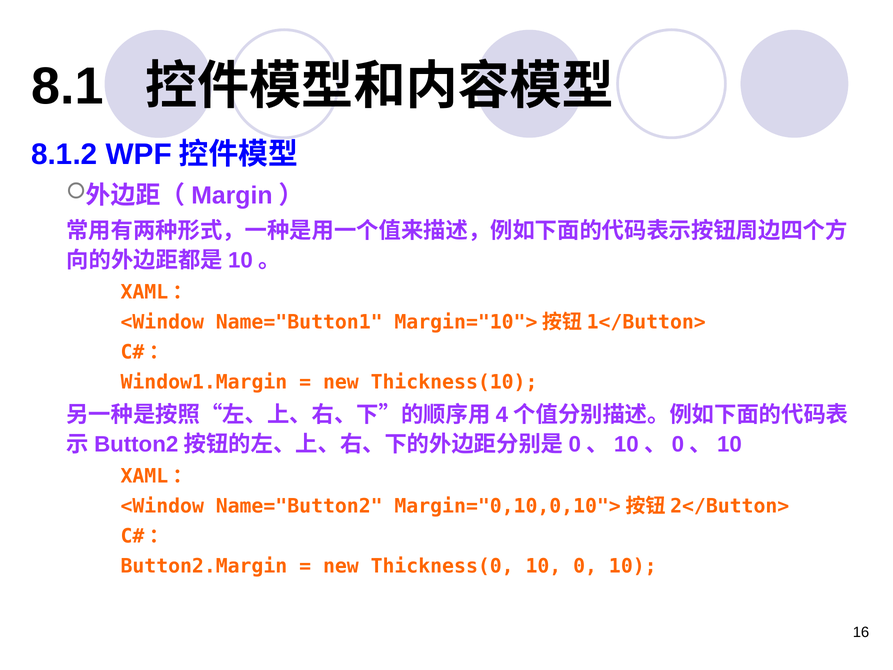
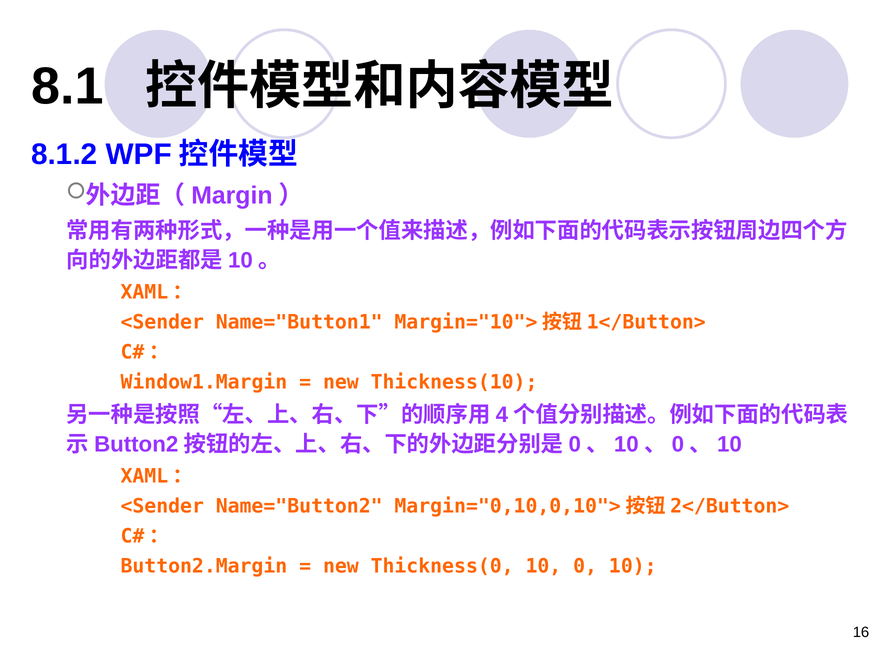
<Window: <Window -> <Sender (162, 322)
<Window: <Window -> <Sender (162, 506)
